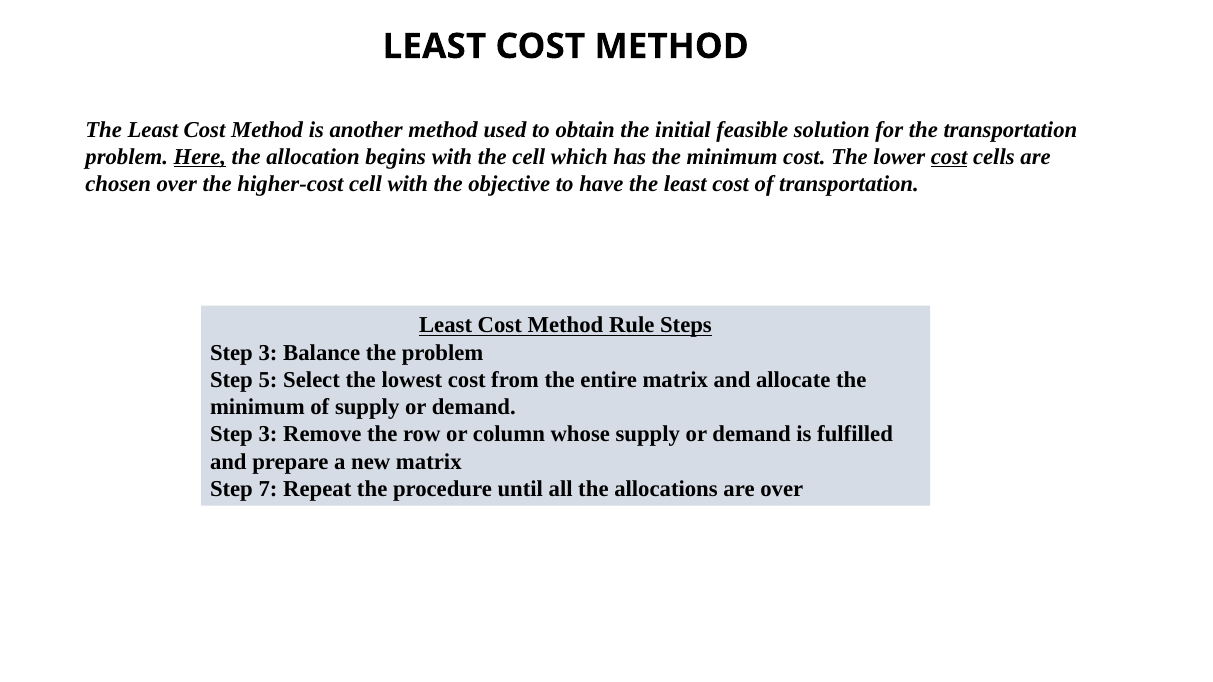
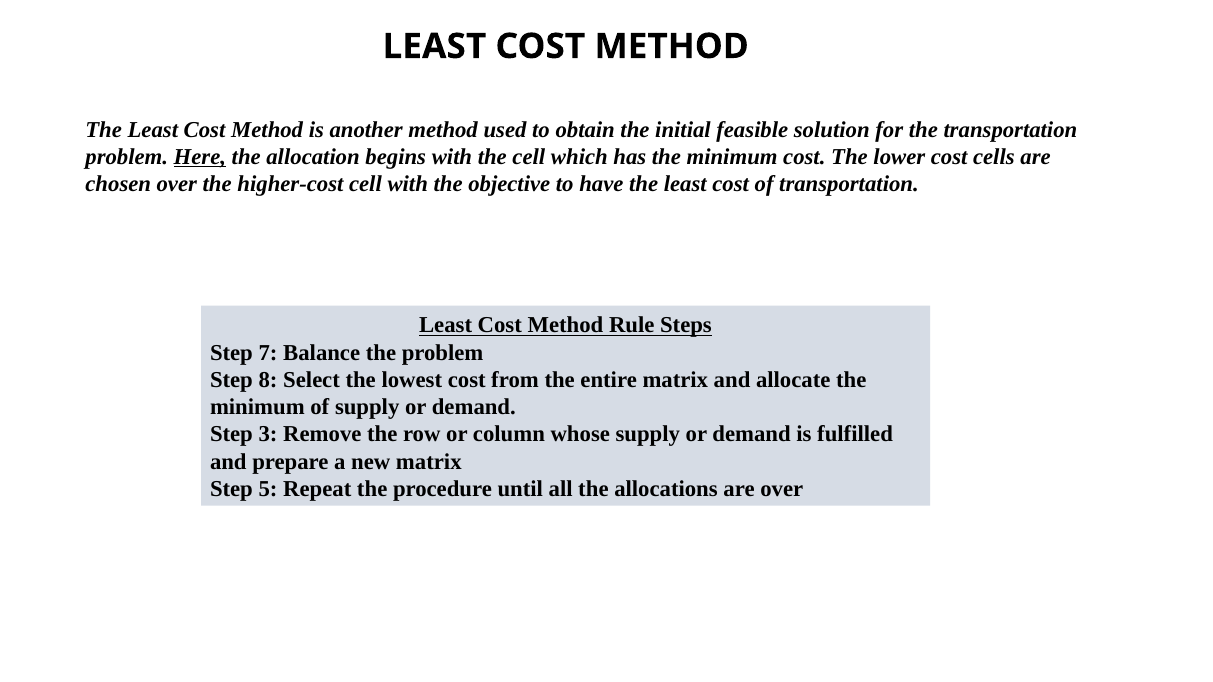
cost underline: present -> none (949, 157)
3: 3 -> 7 (268, 353)
5: 5 -> 8 (268, 380)
7: 7 -> 5 (268, 489)
